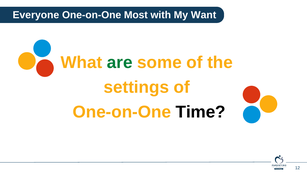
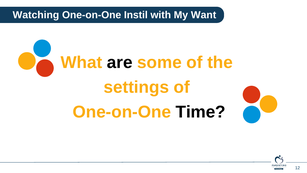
Everyone: Everyone -> Watching (36, 15)
Most: Most -> Instil (136, 15)
are colour: green -> black (120, 62)
